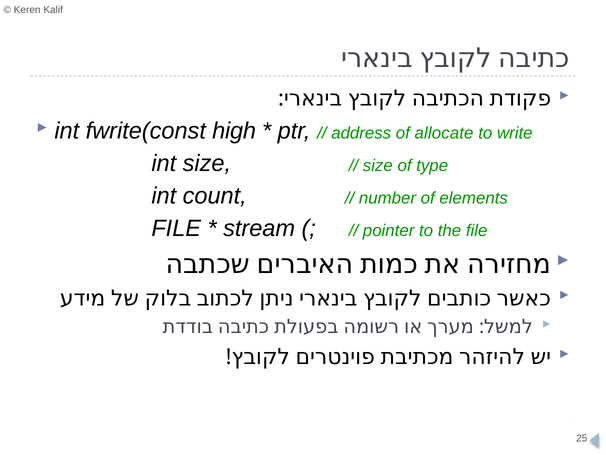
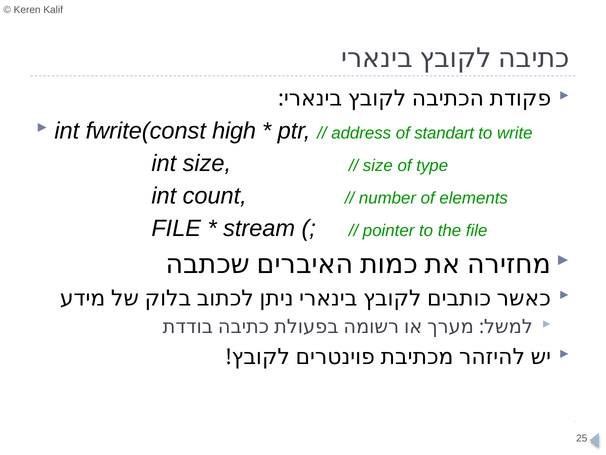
allocate: allocate -> standart (444, 133)
